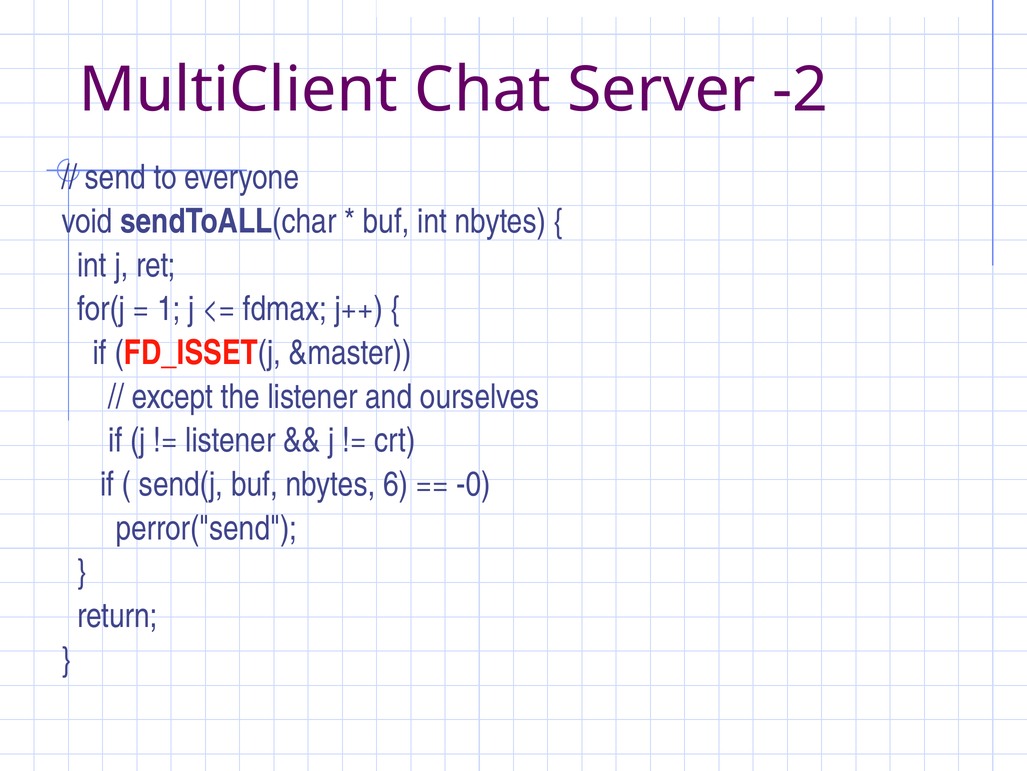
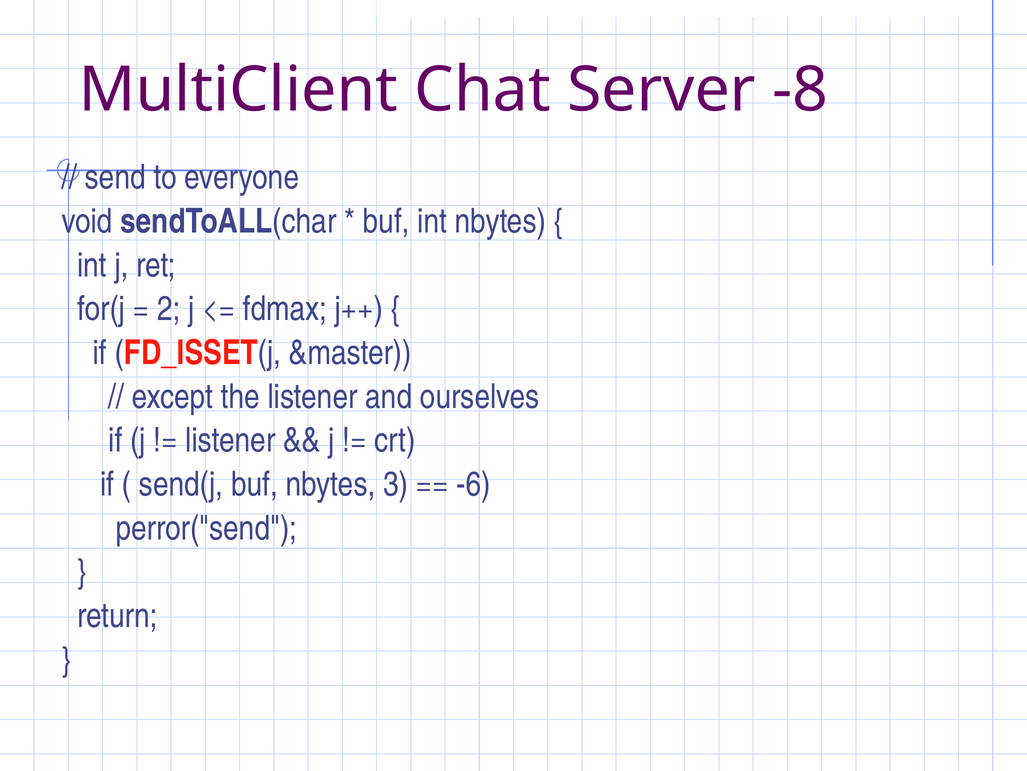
-2: -2 -> -8 (800, 90)
1: 1 -> 2 (169, 309)
6: 6 -> 3 (396, 484)
-0: -0 -> -6 (474, 484)
